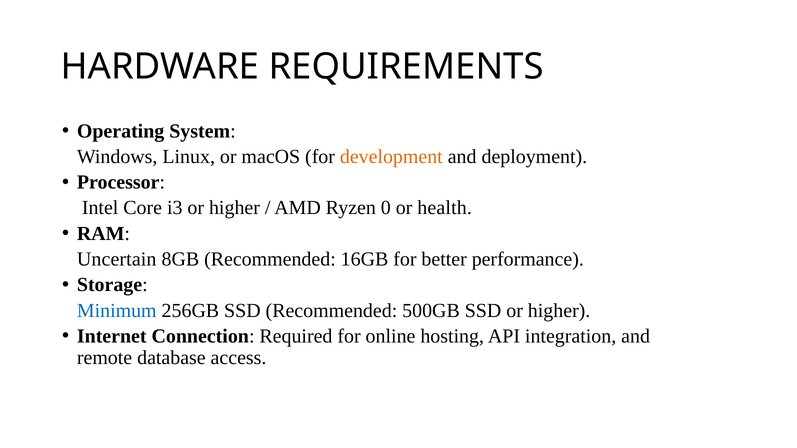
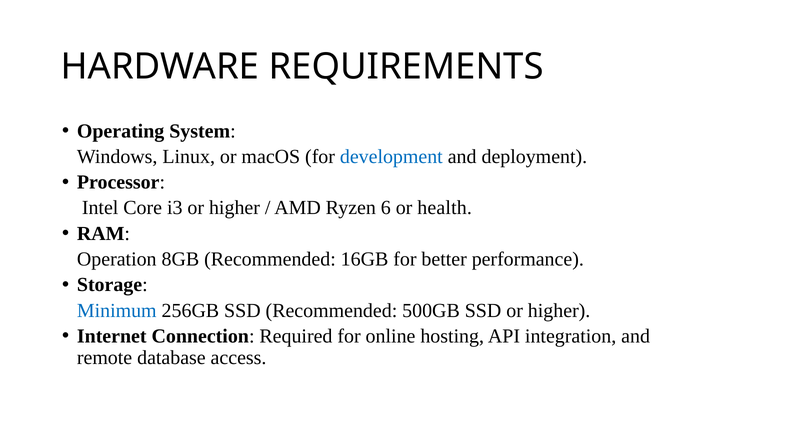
development colour: orange -> blue (391, 157)
0: 0 -> 6 (386, 208)
Uncertain: Uncertain -> Operation (117, 259)
